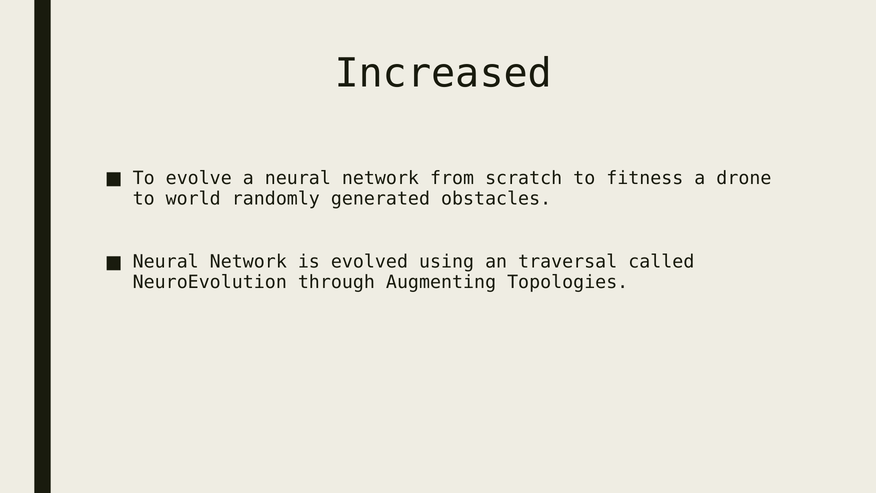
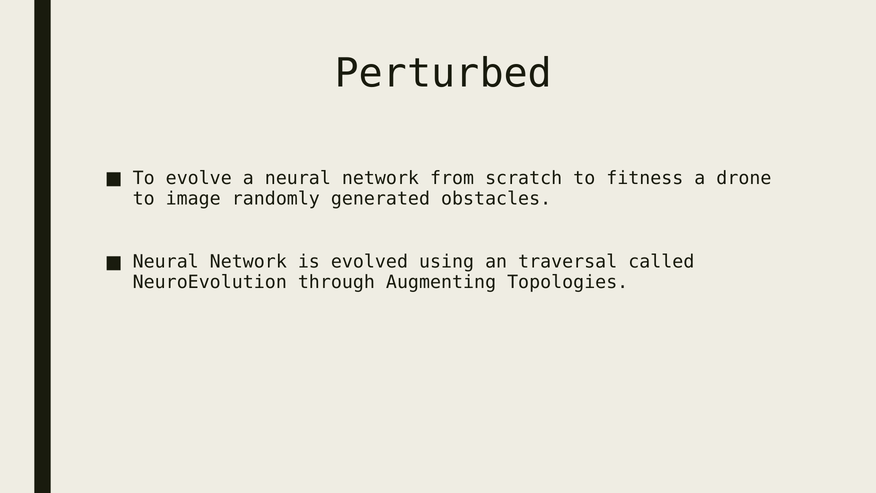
Increased: Increased -> Perturbed (443, 74)
world: world -> image (193, 199)
